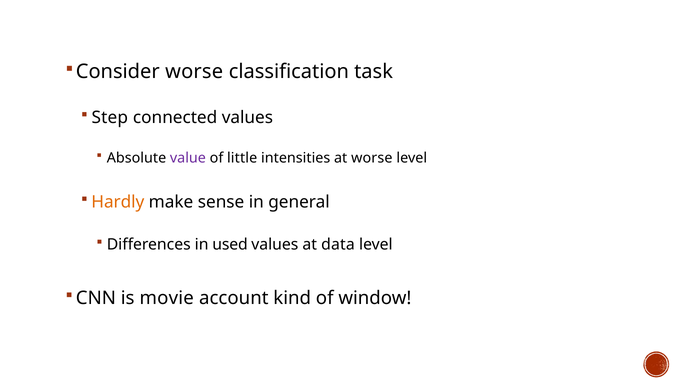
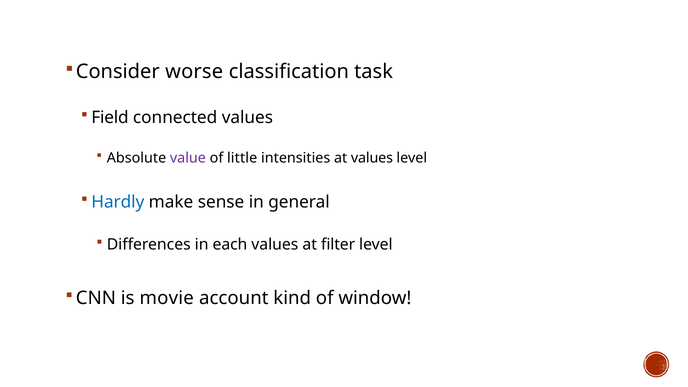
Step: Step -> Field (110, 118)
at worse: worse -> values (372, 158)
Hardly colour: orange -> blue (118, 202)
used: used -> each (230, 245)
data: data -> filter (338, 245)
